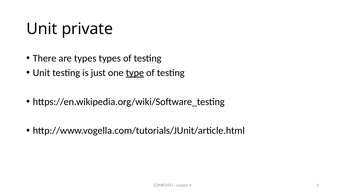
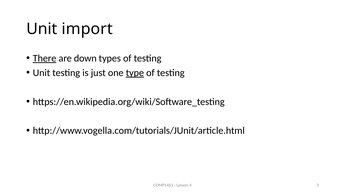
private: private -> import (87, 29)
There underline: none -> present (45, 58)
are types: types -> down (85, 58)
